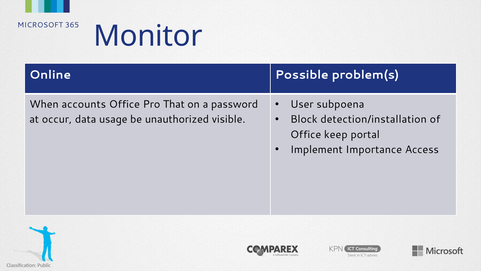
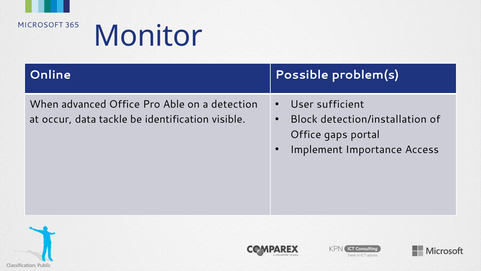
subpoena: subpoena -> sufficient (340, 104)
accounts: accounts -> advanced (84, 104)
That: That -> Able (174, 104)
password: password -> detection (234, 104)
usage: usage -> tackle (113, 119)
unauthorized: unauthorized -> identification (177, 119)
keep: keep -> gaps (336, 134)
